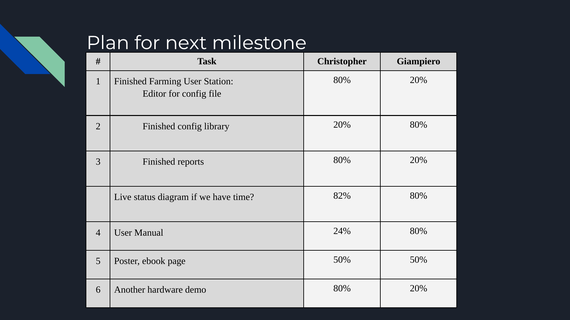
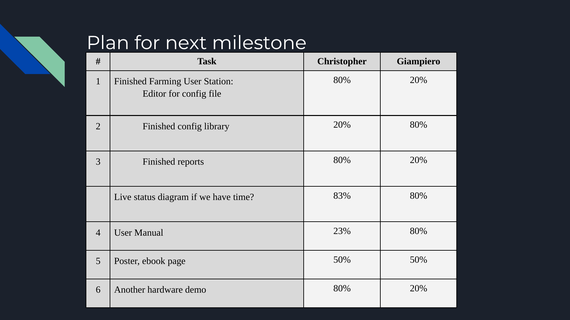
82%: 82% -> 83% (342, 196)
24%: 24% -> 23% (342, 231)
